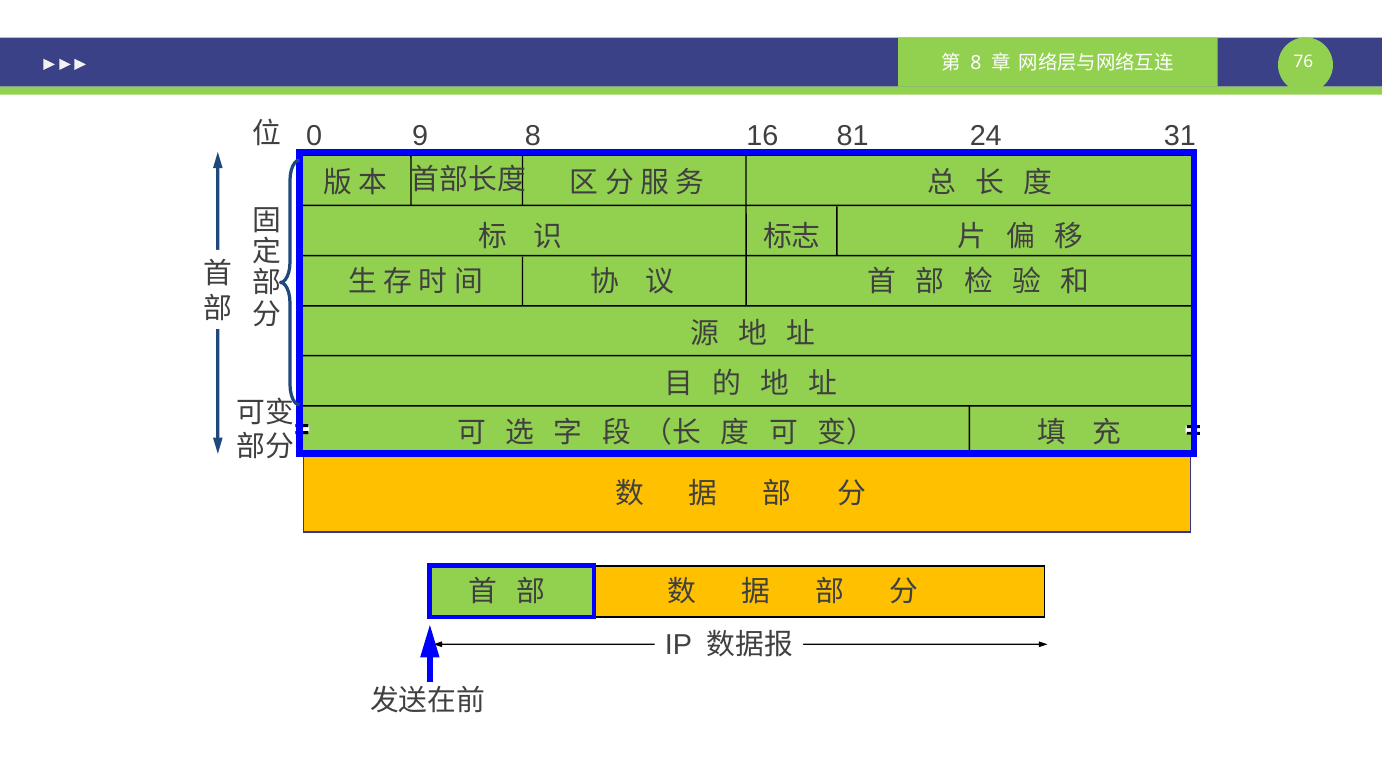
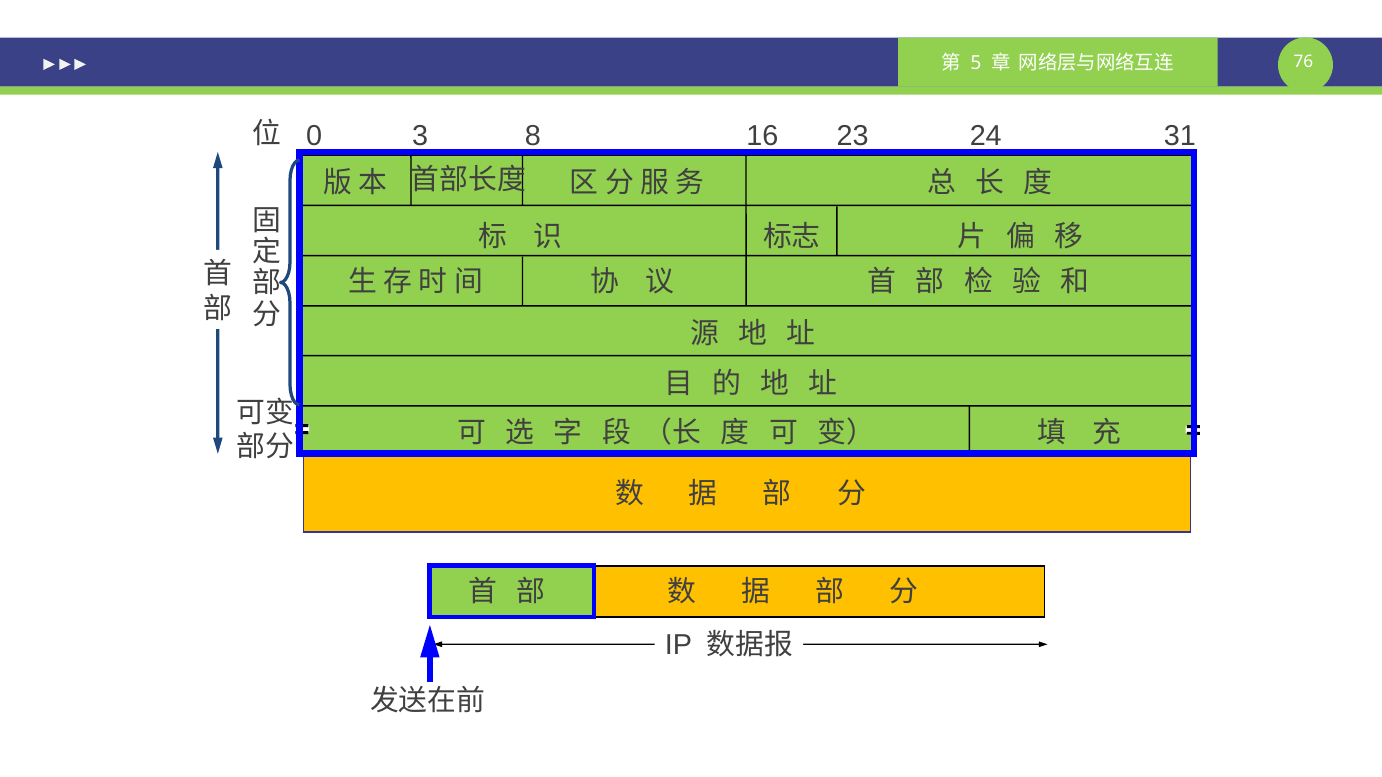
8: 8 -> 5 (976, 63)
9: 9 -> 3 (420, 136)
81: 81 -> 23 (853, 136)
